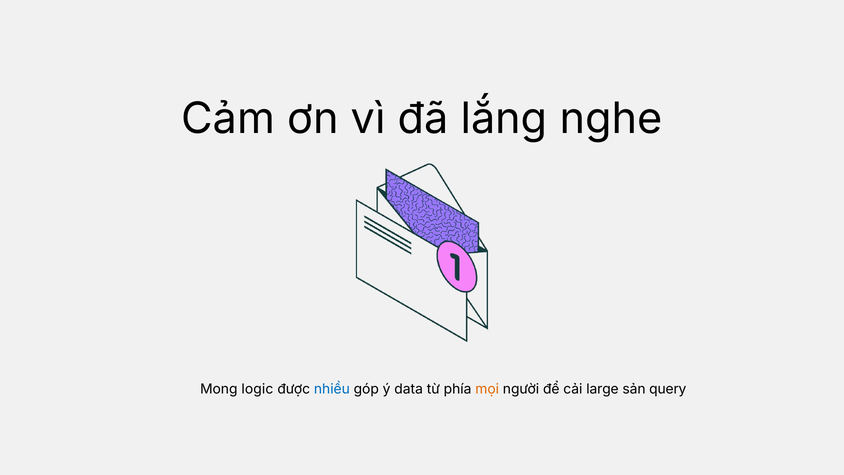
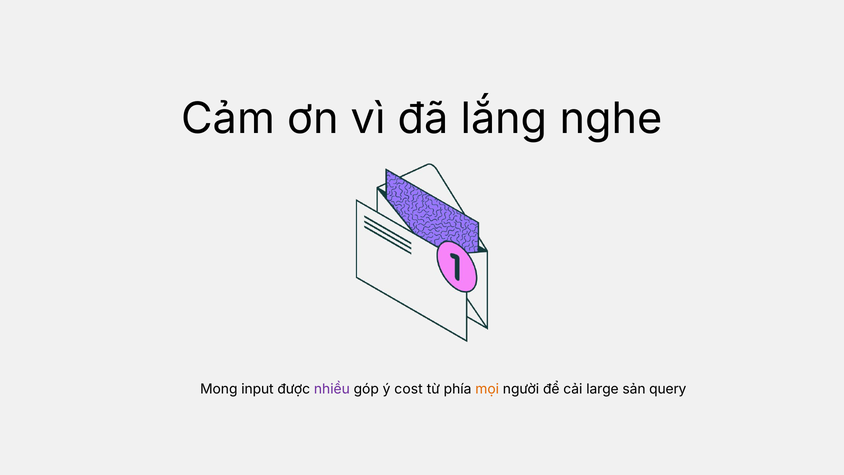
logic: logic -> input (257, 389)
nhiều colour: blue -> purple (332, 389)
data: data -> cost (409, 389)
